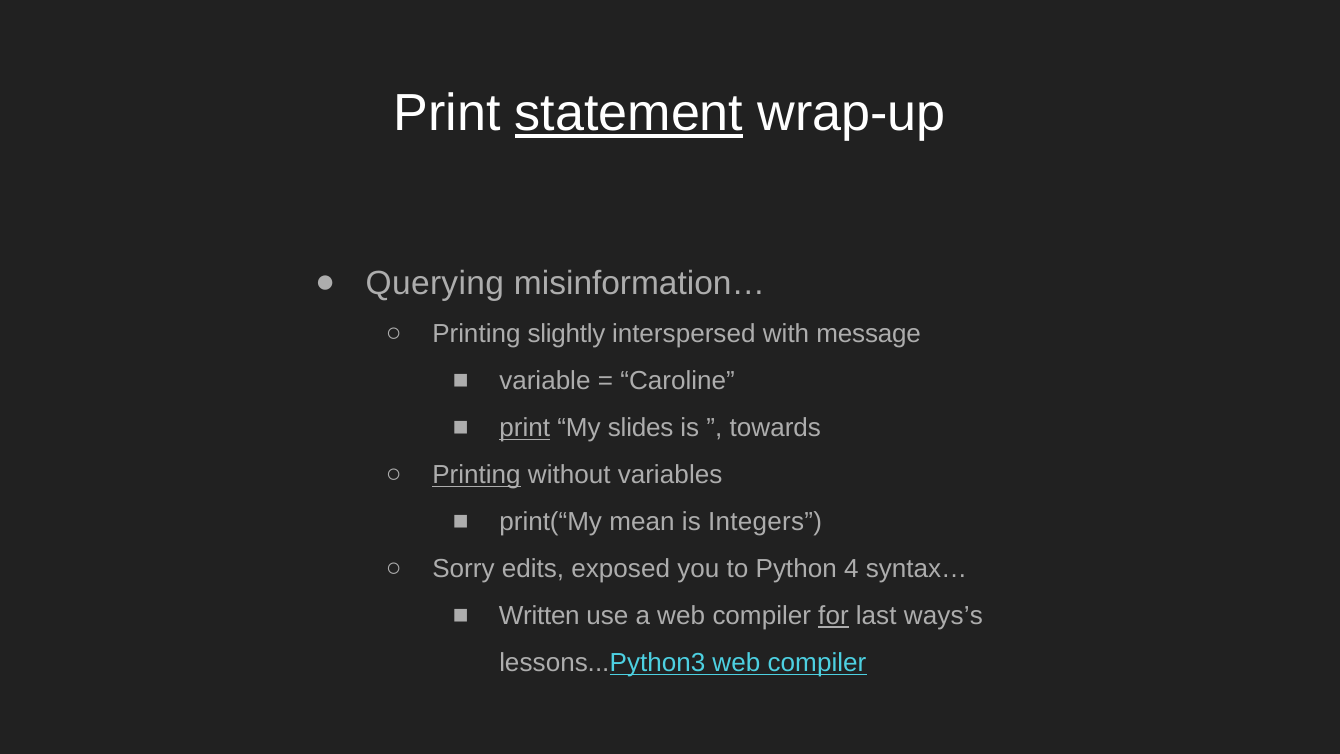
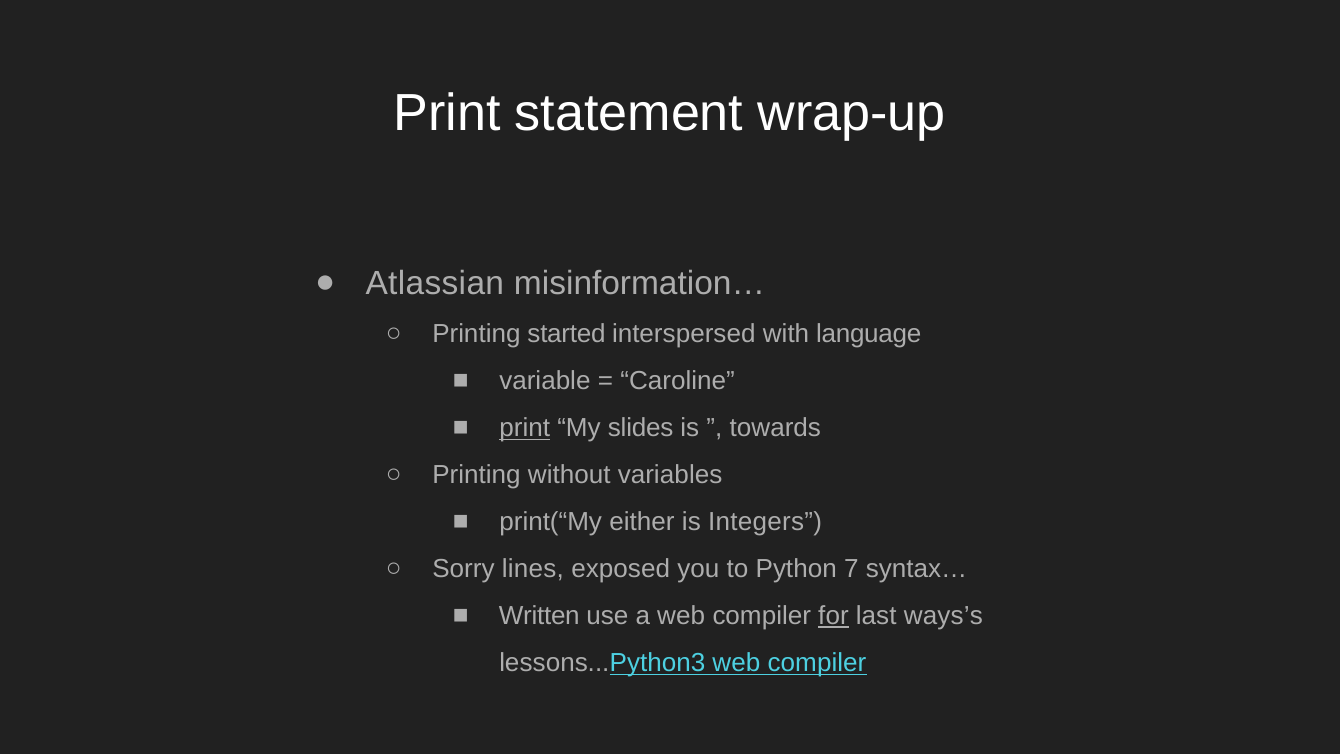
statement underline: present -> none (629, 114)
Querying: Querying -> Atlassian (435, 283)
slightly: slightly -> started (567, 334)
message: message -> language (869, 334)
Printing underline: present -> none (476, 475)
mean: mean -> either (642, 522)
edits: edits -> lines (533, 569)
4: 4 -> 7 (851, 569)
